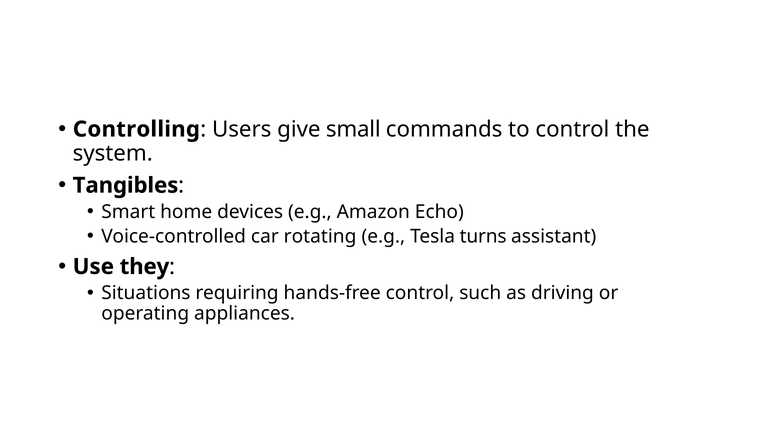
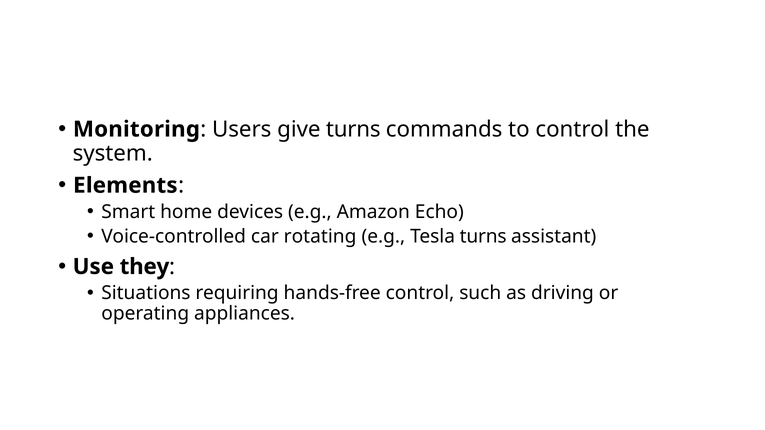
Controlling: Controlling -> Monitoring (136, 129)
give small: small -> turns (353, 129)
Tangibles: Tangibles -> Elements (125, 186)
